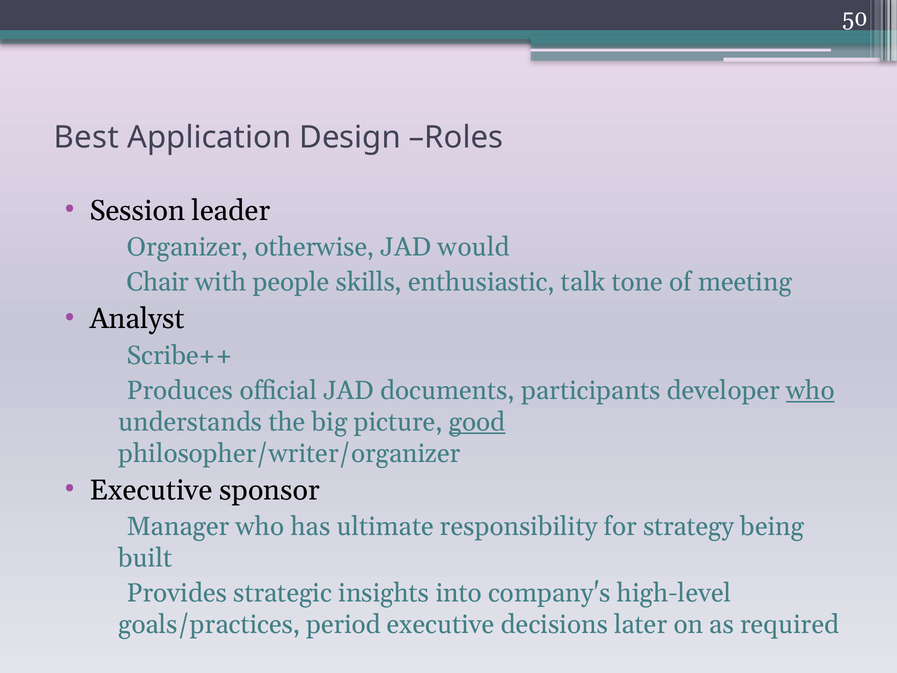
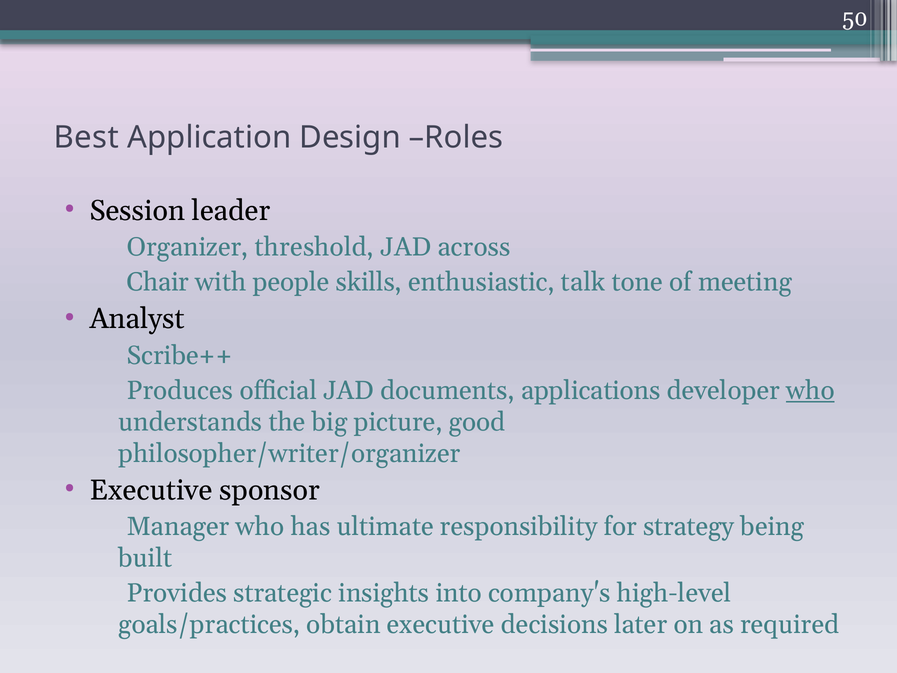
otherwise: otherwise -> threshold (314, 247)
would: would -> across (474, 247)
participants: participants -> applications (591, 390)
good underline: present -> none (477, 422)
period: period -> obtain (344, 624)
